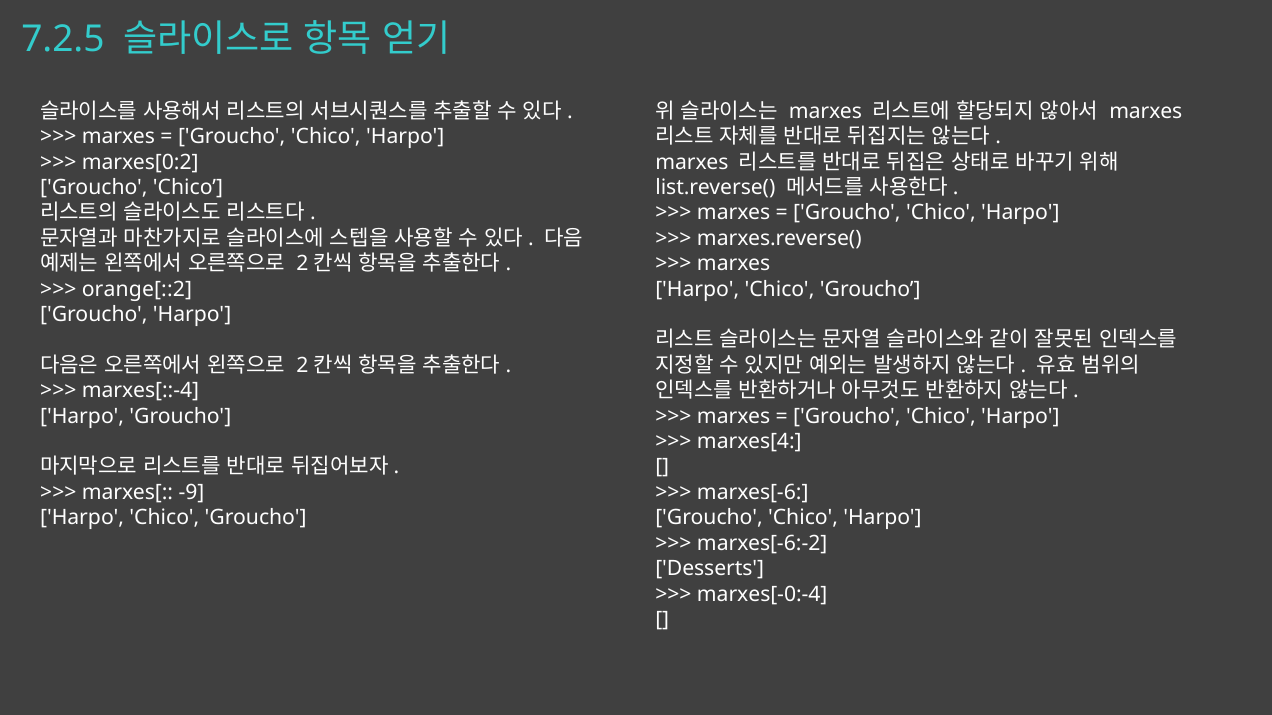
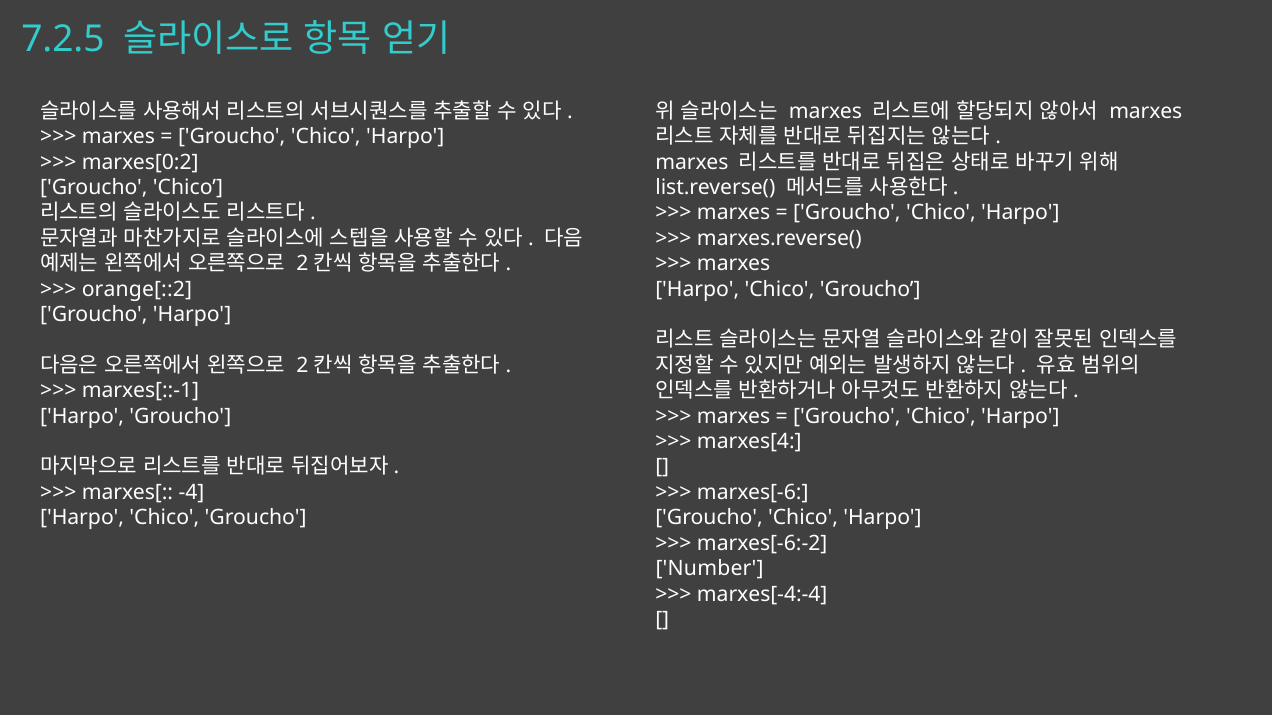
marxes[::-4: marxes[::-4 -> marxes[::-1 (140, 391)
-9: -9 -> -4 (191, 493)
Desserts: Desserts -> Number (710, 569)
marxes[-0:-4: marxes[-0:-4 -> marxes[-4:-4 (762, 594)
